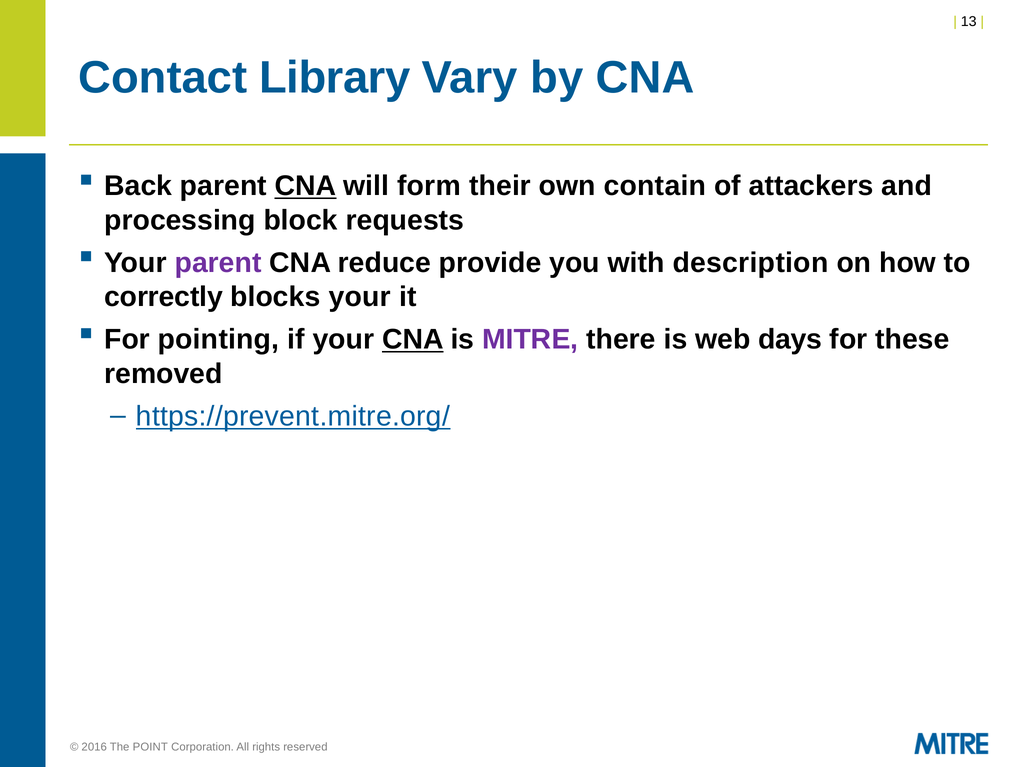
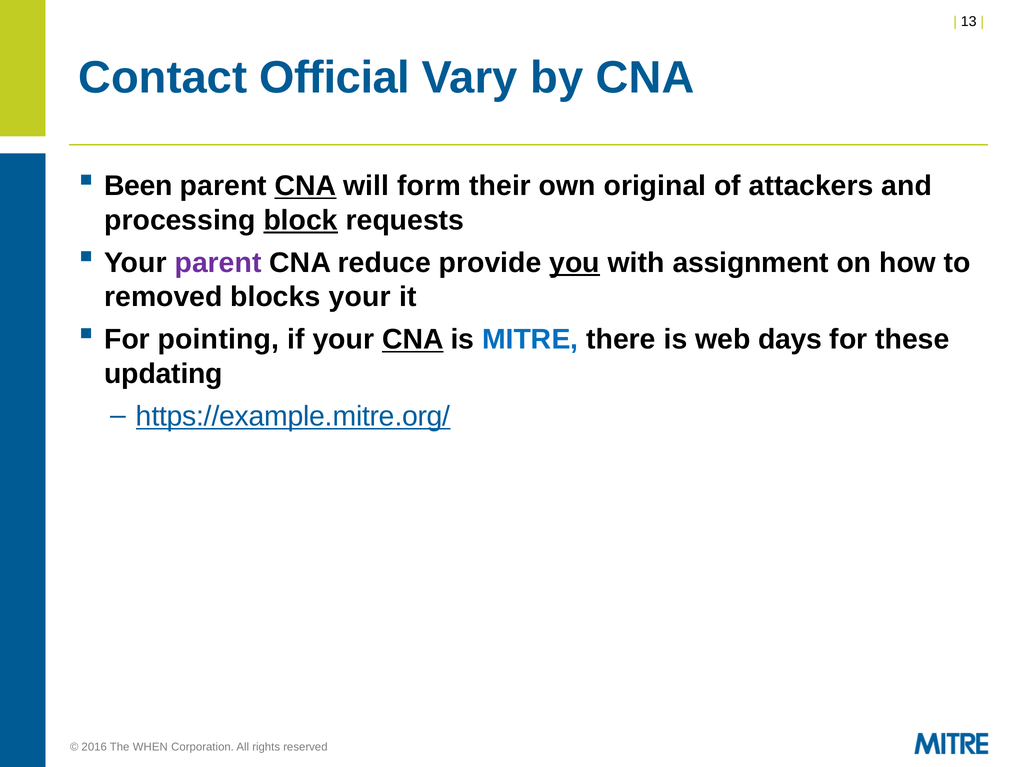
Library: Library -> Official (335, 78)
Back: Back -> Been (138, 186)
contain: contain -> original (655, 186)
block underline: none -> present (301, 220)
you underline: none -> present (575, 263)
description: description -> assignment (751, 263)
correctly: correctly -> removed (163, 297)
MITRE colour: purple -> blue (530, 339)
removed: removed -> updating (164, 373)
https://prevent.mitre.org/: https://prevent.mitre.org/ -> https://example.mitre.org/ (293, 416)
POINT: POINT -> WHEN (150, 746)
